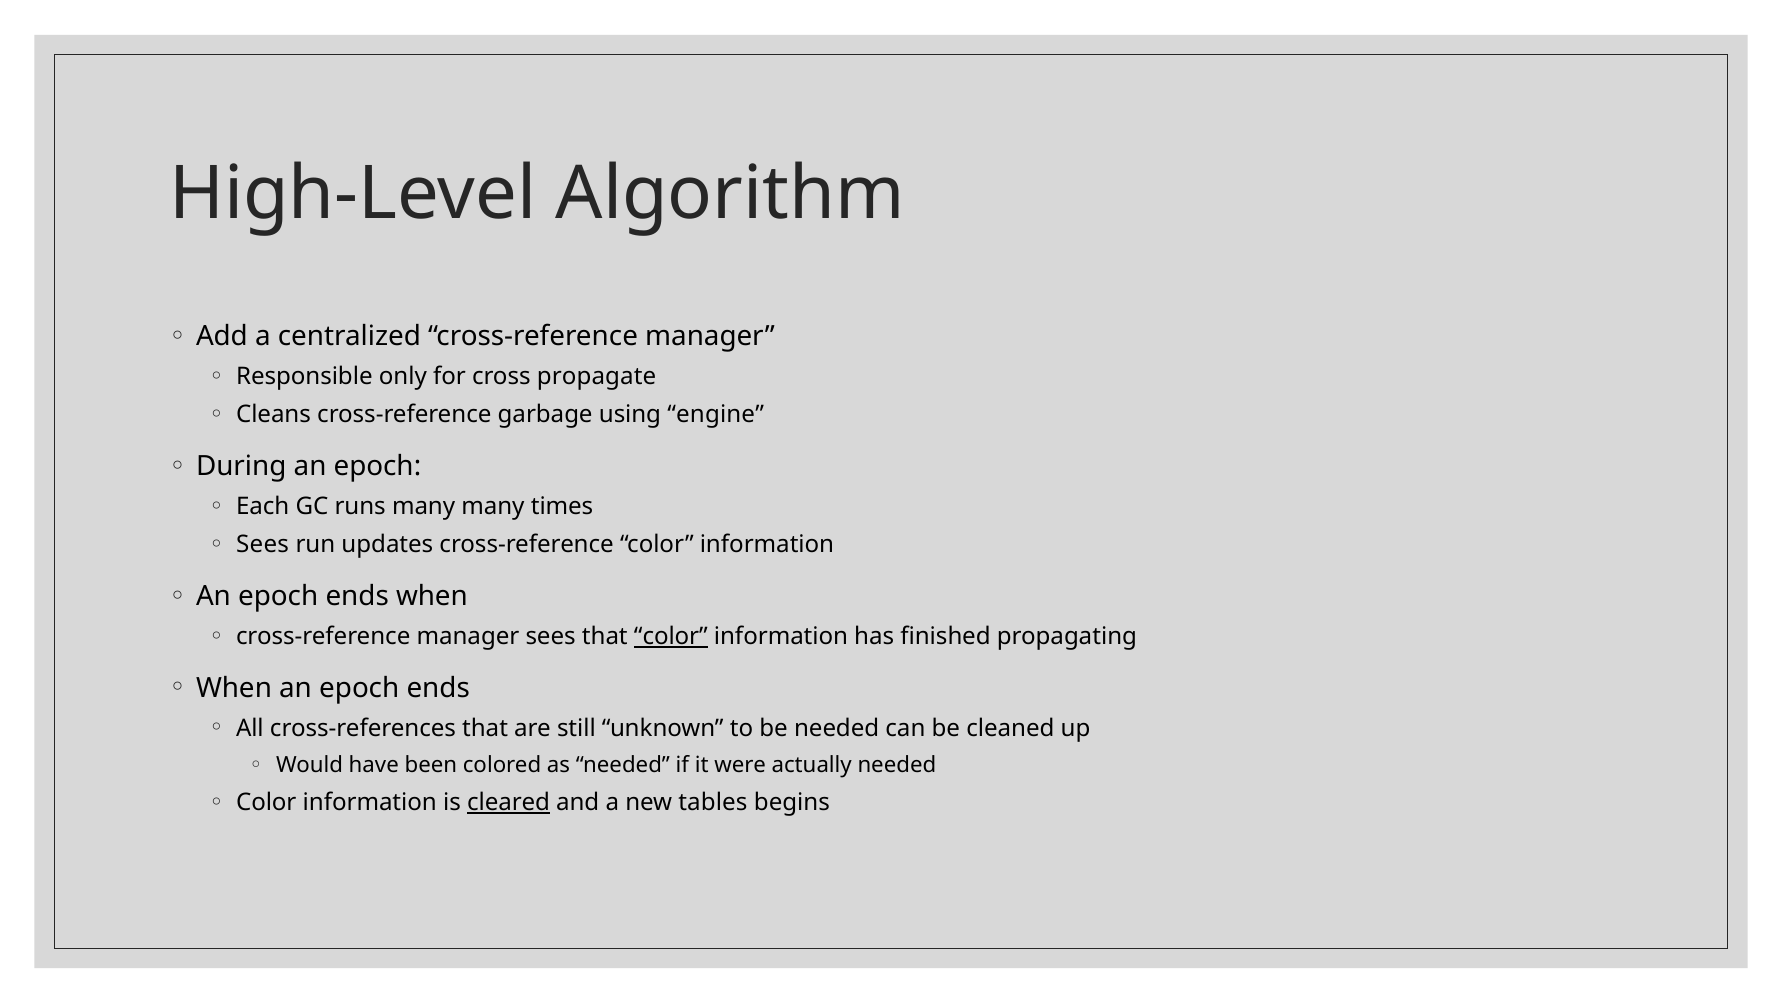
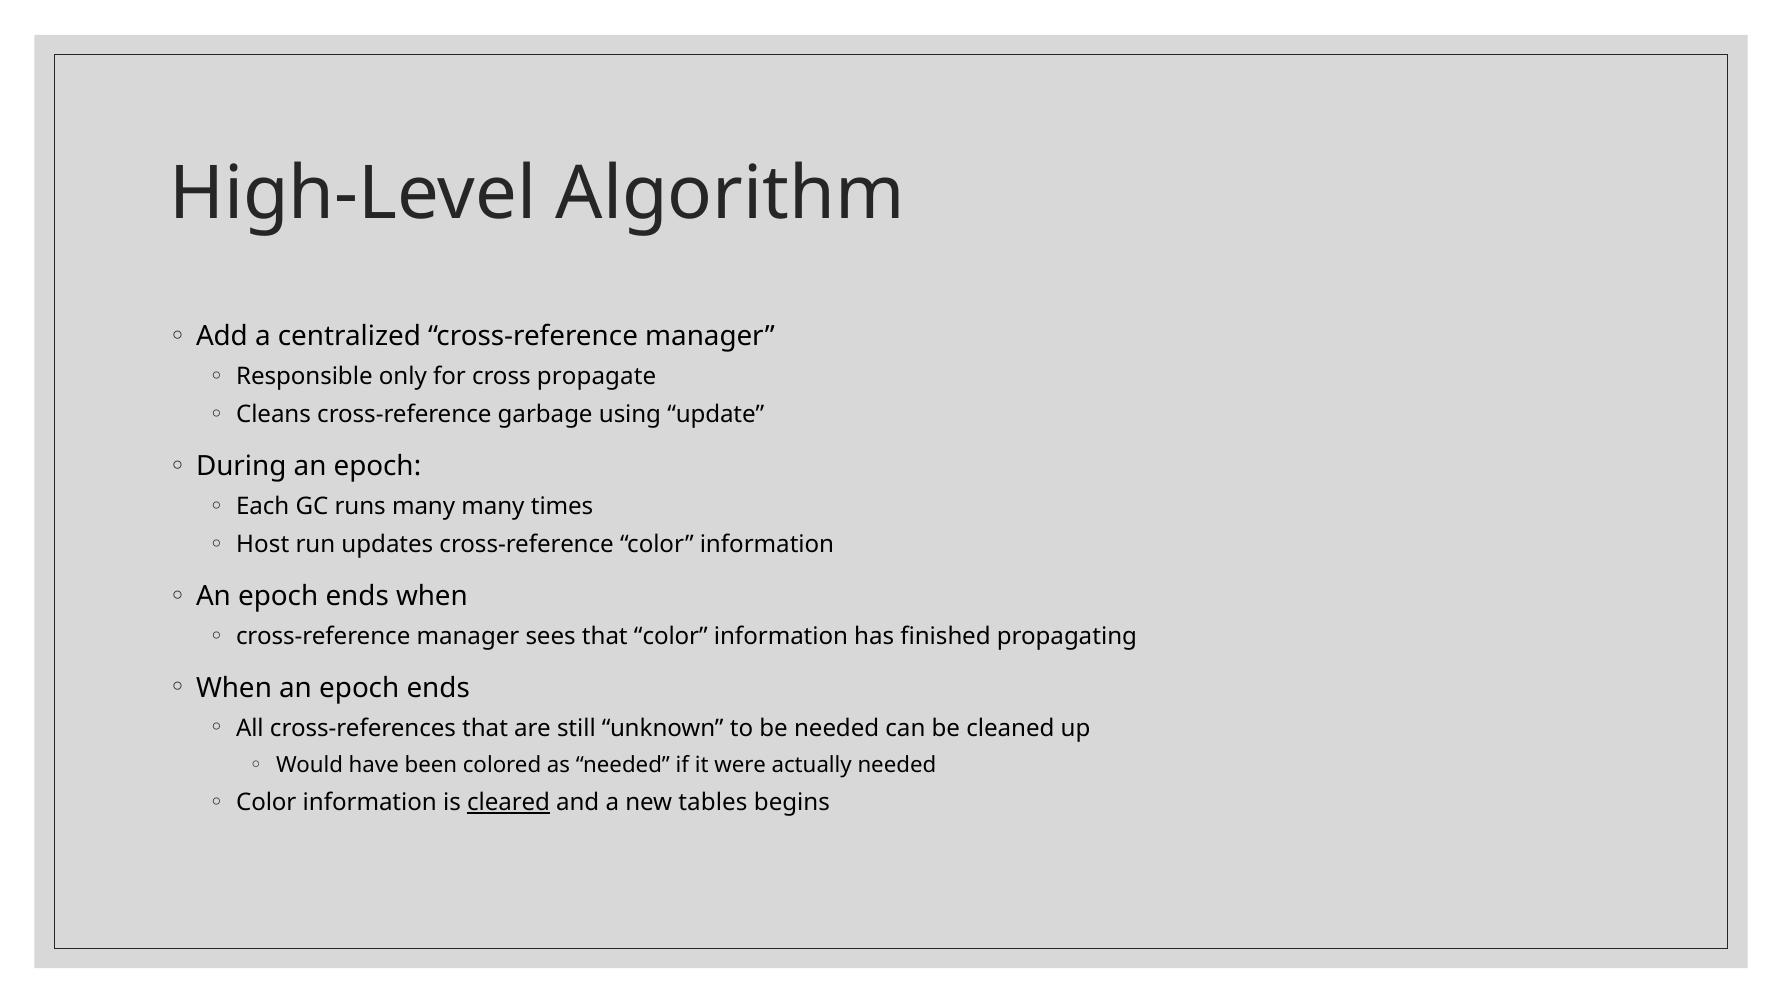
engine: engine -> update (716, 414)
Sees: Sees -> Host (263, 544)
color underline: present -> none (671, 636)
